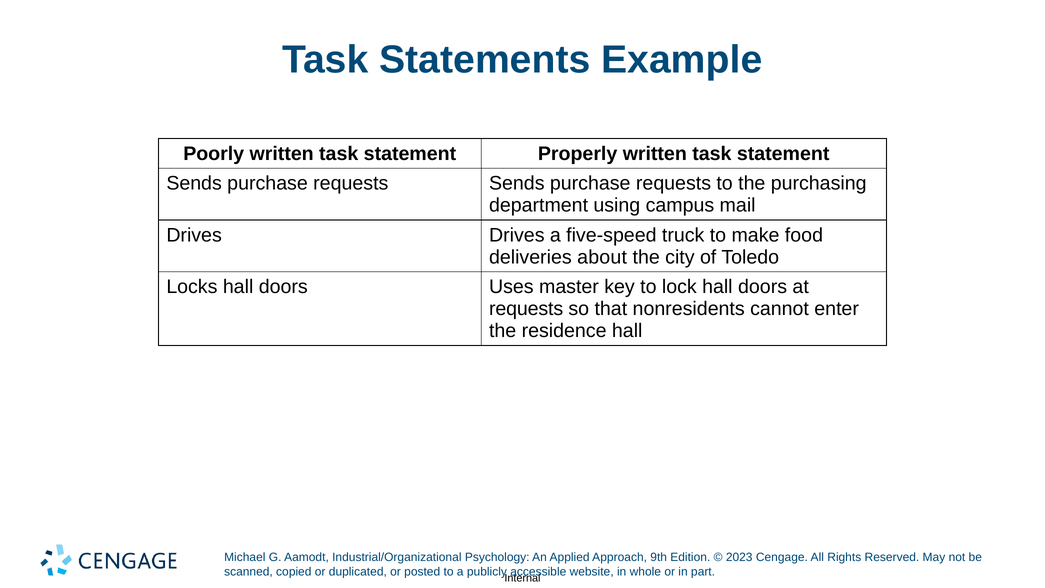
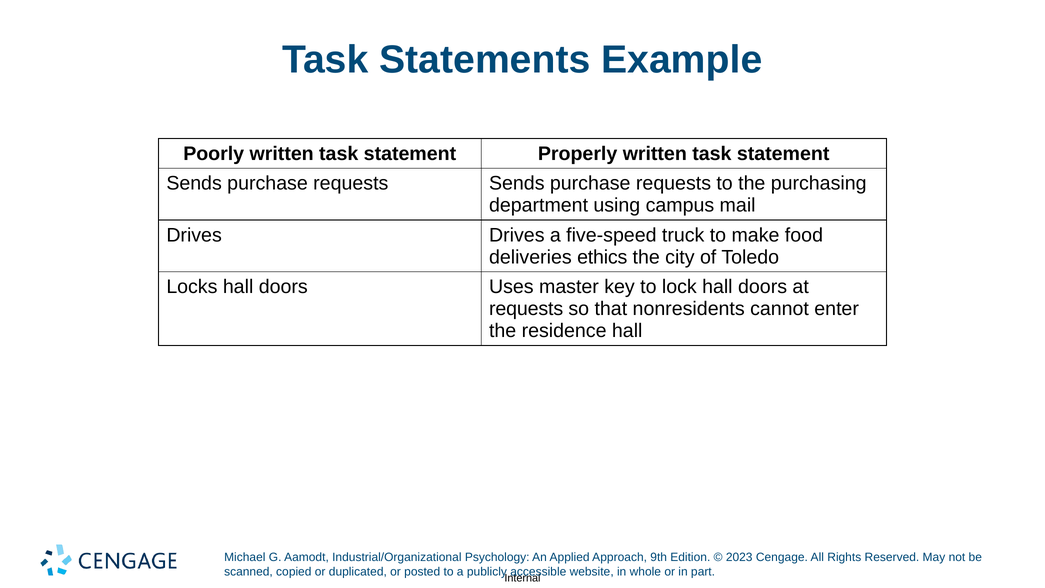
about: about -> ethics (602, 257)
